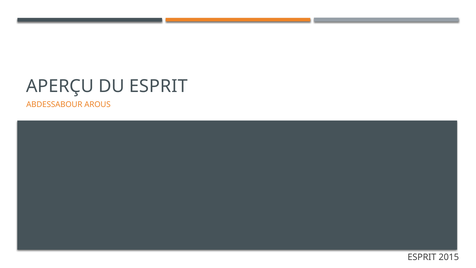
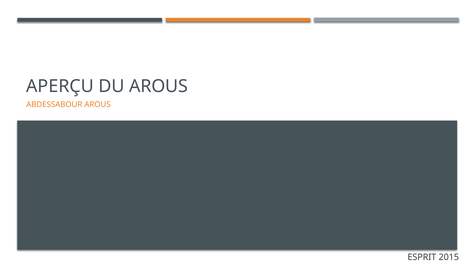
DU ESPRIT: ESPRIT -> AROUS (159, 86)
